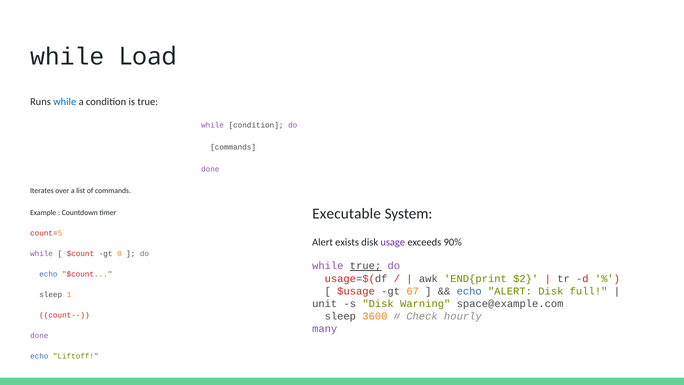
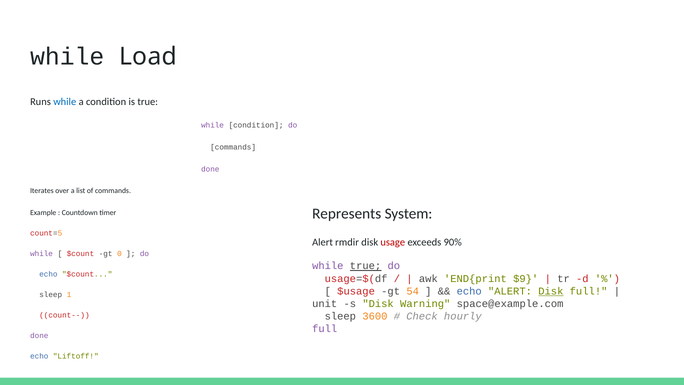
Executable: Executable -> Represents (347, 214)
exists: exists -> rmdir (347, 242)
usage colour: purple -> red (393, 242)
$2: $2 -> $9 (526, 278)
67: 67 -> 54 (413, 291)
Disk underline: none -> present (551, 291)
many: many -> full (325, 329)
